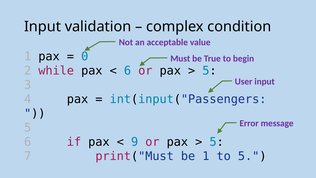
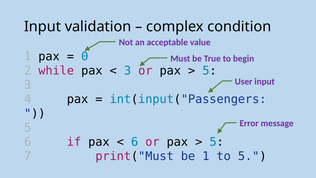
6: 6 -> 3 (128, 71)
9: 9 -> 6 (135, 142)
